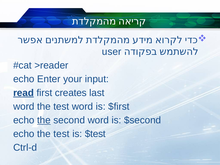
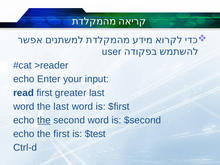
read underline: present -> none (24, 93)
creates: creates -> greater (71, 93)
test: test -> last (61, 106)
echo the test: test -> first (62, 134)
